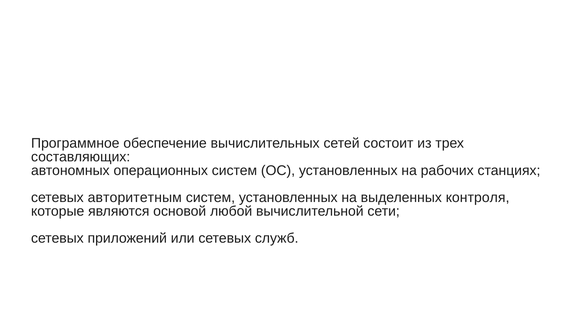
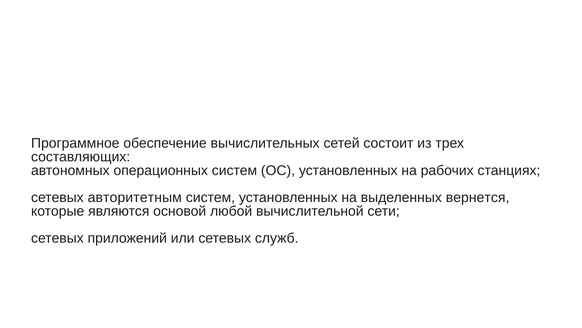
контроля: контроля -> вернется (478, 197)
